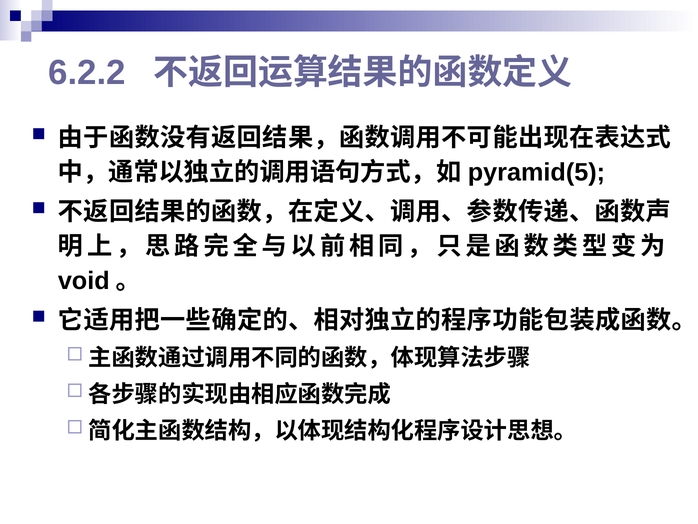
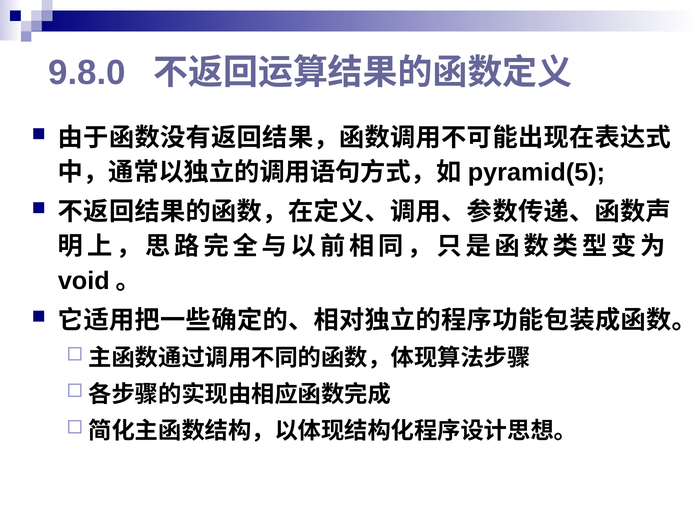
6.2.2: 6.2.2 -> 9.8.0 (87, 73)
